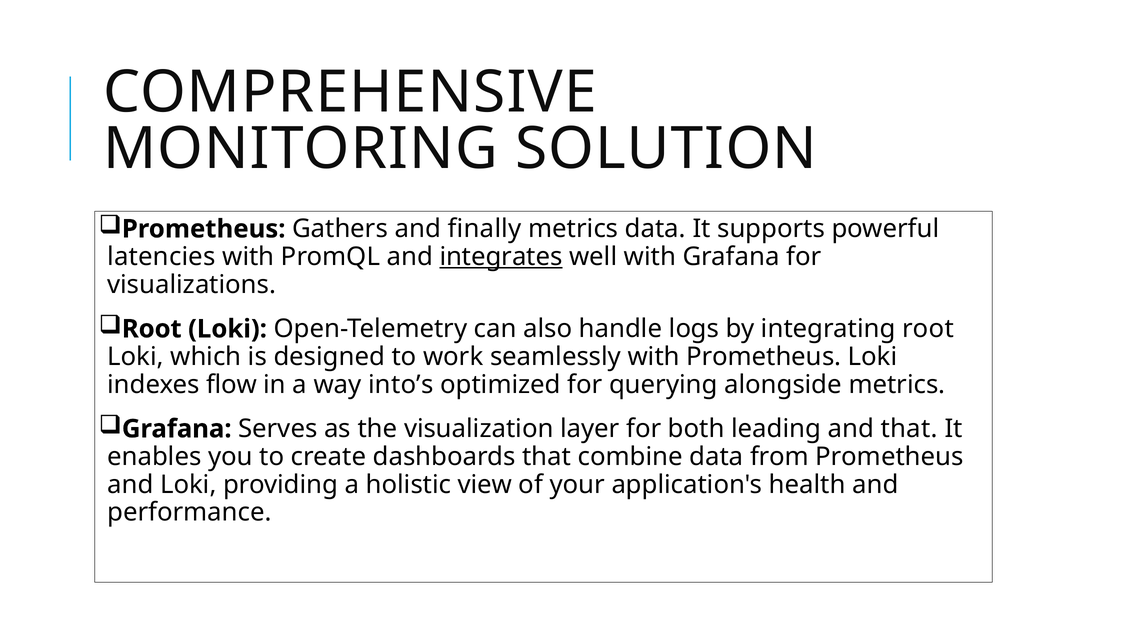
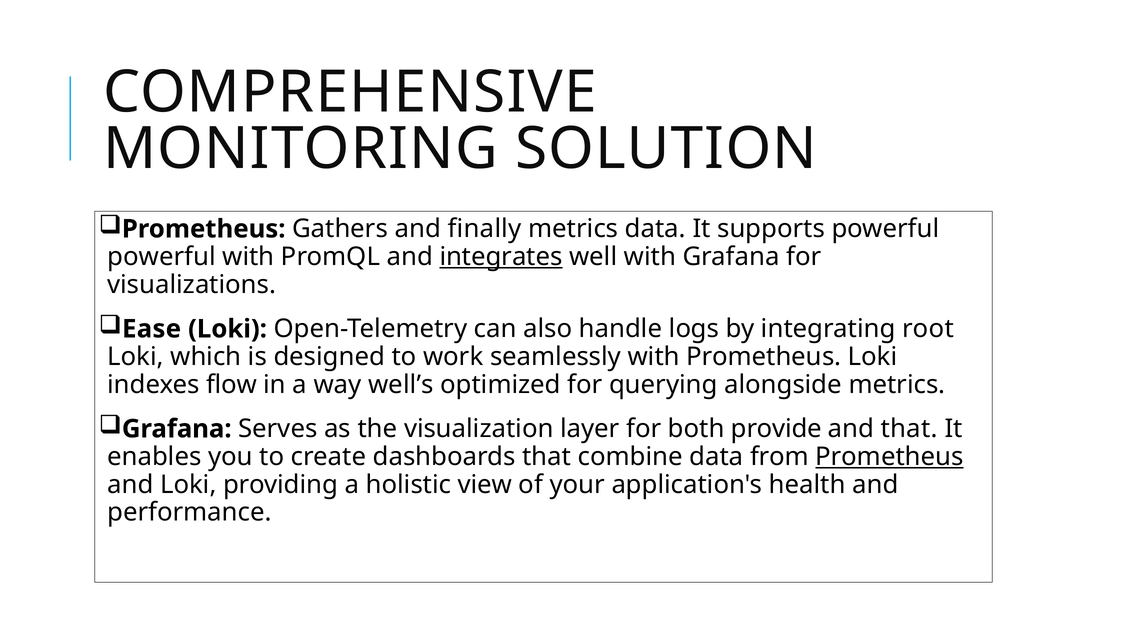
latencies: latencies -> powerful (161, 257)
Root: Root -> Ease (152, 329)
into’s: into’s -> well’s (401, 385)
leading: leading -> provide (776, 429)
Prometheus underline: none -> present (889, 457)
